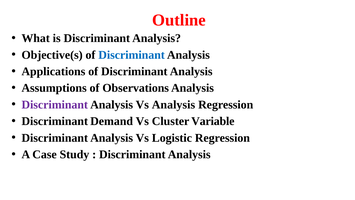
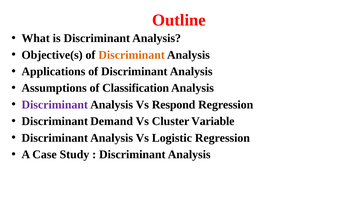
Discriminant colour: blue -> orange (132, 55)
Observations: Observations -> Classification (136, 88)
Vs Analysis: Analysis -> Respond (174, 105)
